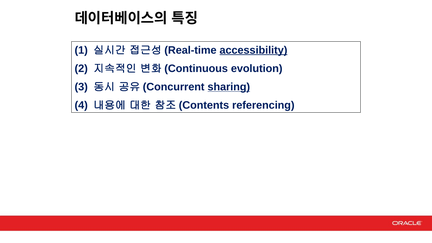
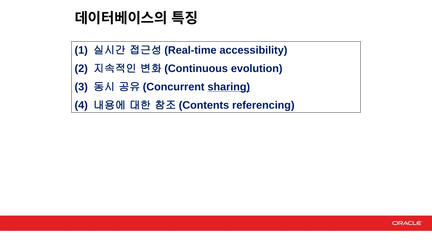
accessibility underline: present -> none (253, 50)
